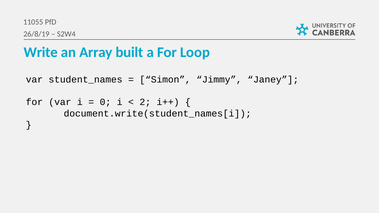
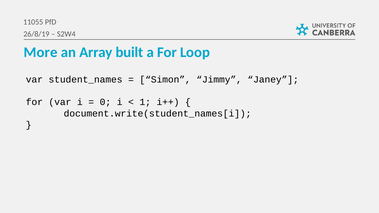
Write: Write -> More (41, 52)
2: 2 -> 1 (145, 102)
